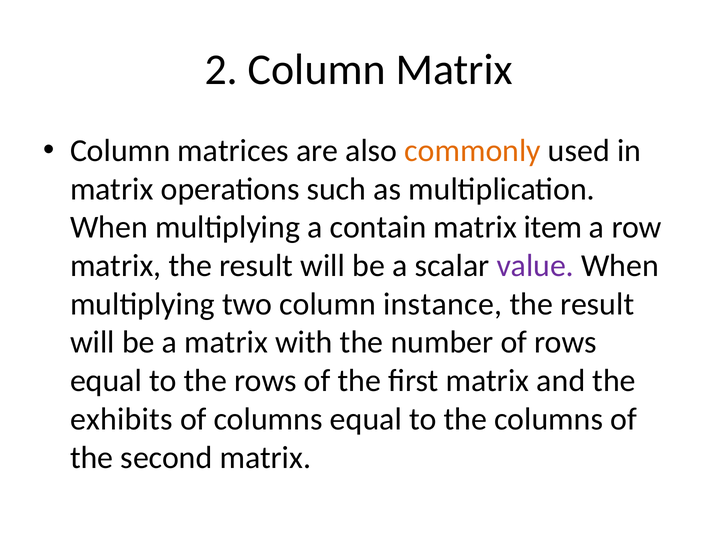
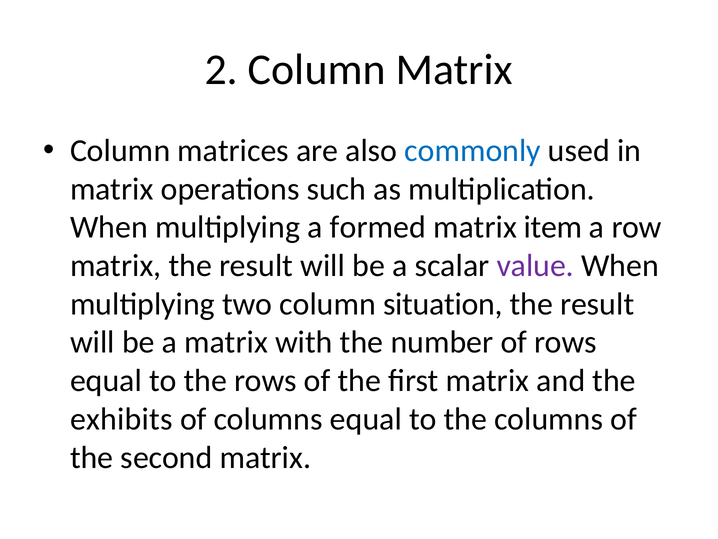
commonly colour: orange -> blue (473, 151)
contain: contain -> formed (378, 227)
instance: instance -> situation (443, 304)
